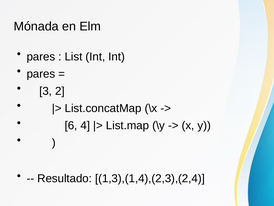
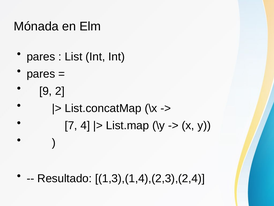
3: 3 -> 9 (46, 91)
6: 6 -> 7 (71, 125)
